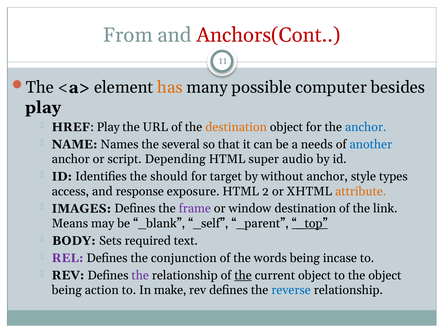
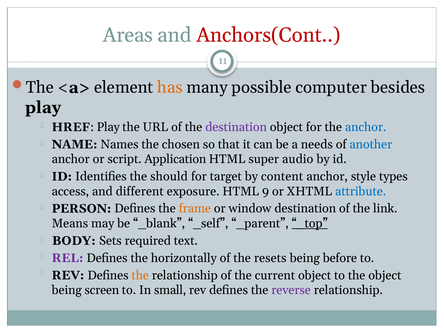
From: From -> Areas (128, 35)
destination colour: orange -> purple (236, 127)
several: several -> chosen (181, 144)
Depending: Depending -> Application (175, 159)
without: without -> content (282, 176)
response: response -> different (140, 191)
2: 2 -> 9 (266, 191)
attribute colour: orange -> blue (361, 191)
IMAGES: IMAGES -> PERSON (82, 209)
frame colour: purple -> orange (195, 209)
conjunction: conjunction -> horizontally (184, 258)
words: words -> resets (270, 258)
incase: incase -> before (340, 258)
the colour: purple -> orange (140, 275)
the underline: present -> none (243, 275)
action: action -> screen (102, 290)
make: make -> small (170, 290)
reverse colour: blue -> purple (291, 290)
